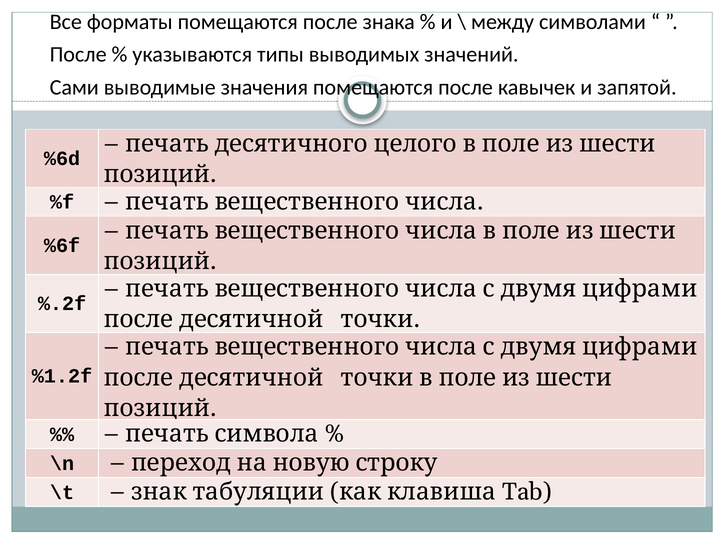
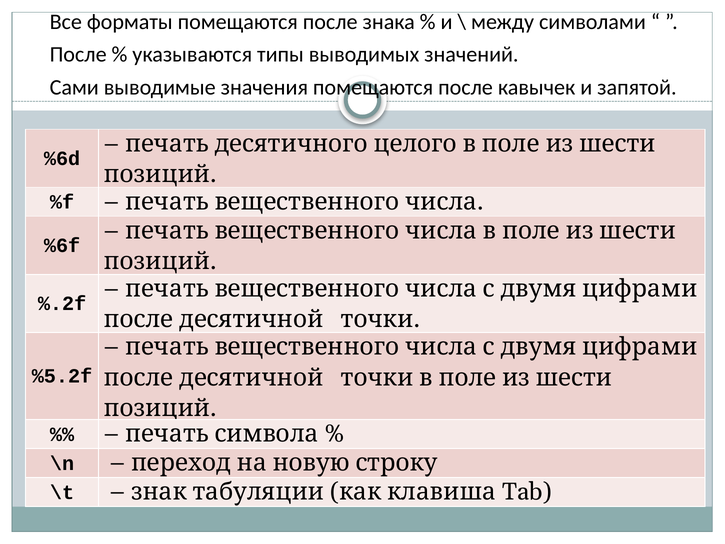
%1.2f: %1.2f -> %5.2f (62, 376)
